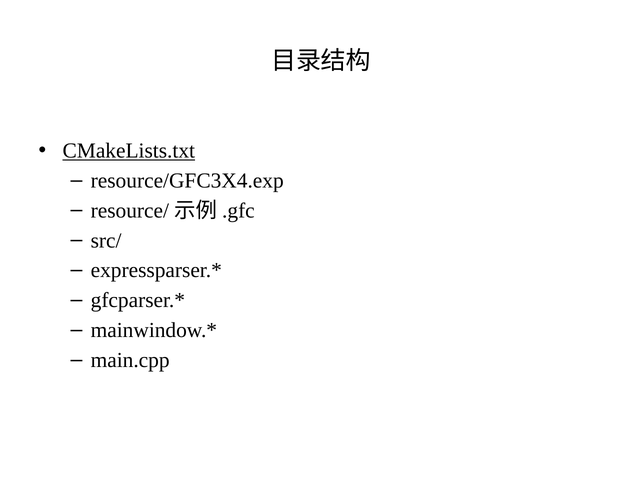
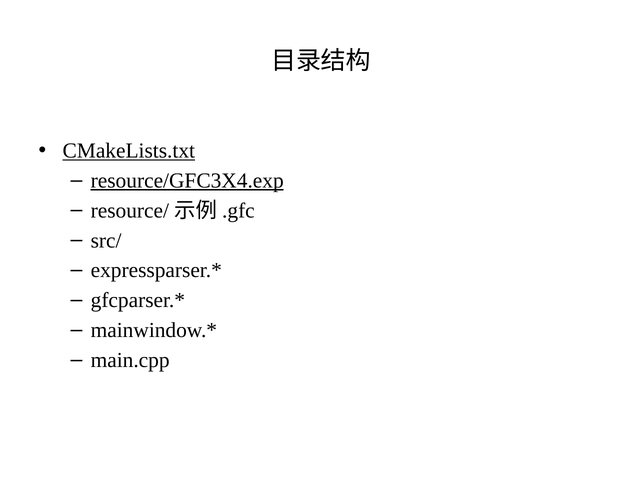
resource/GFC3X4.exp underline: none -> present (187, 181)
